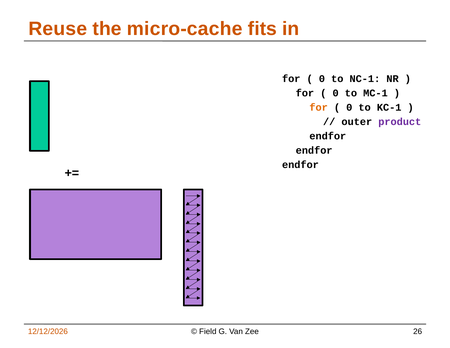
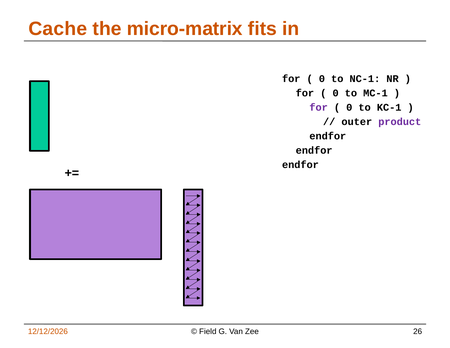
Reuse: Reuse -> Cache (58, 29)
micro-cache: micro-cache -> micro-matrix (185, 29)
for colour: orange -> purple (319, 107)
